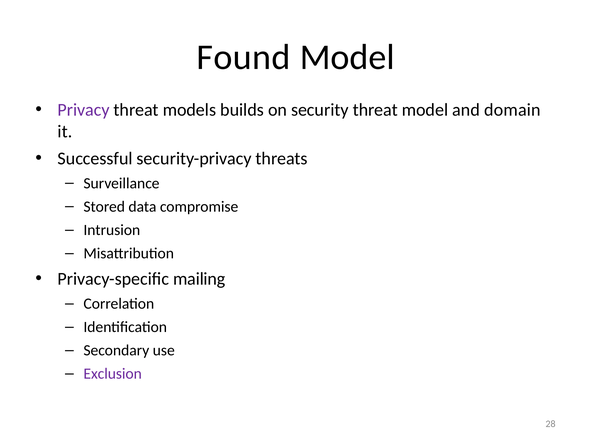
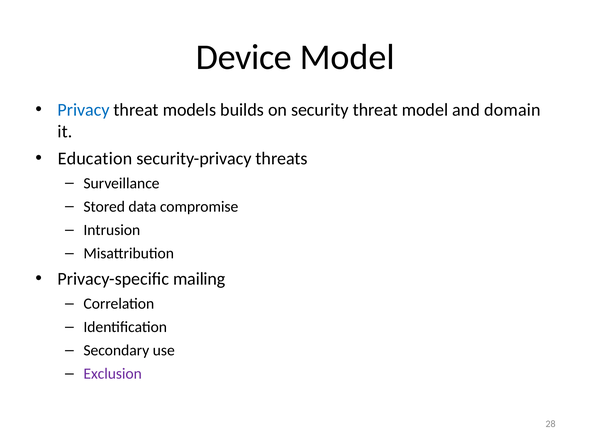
Found: Found -> Device (244, 57)
Privacy colour: purple -> blue (84, 110)
Successful: Successful -> Education (95, 158)
